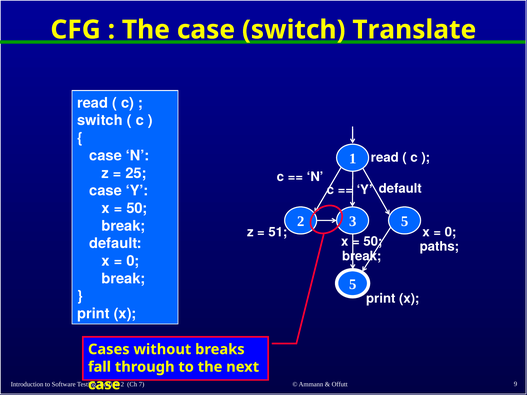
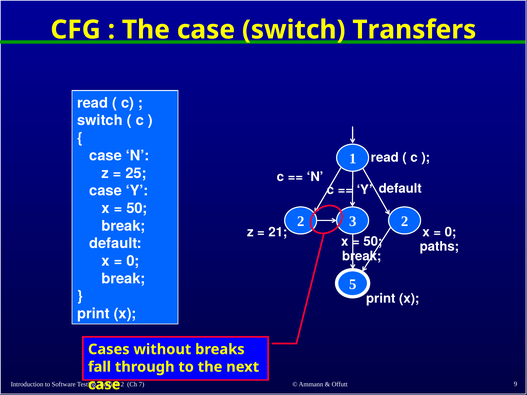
Translate: Translate -> Transfers (414, 30)
2 5: 5 -> 2 (405, 222)
51: 51 -> 21 (278, 232)
